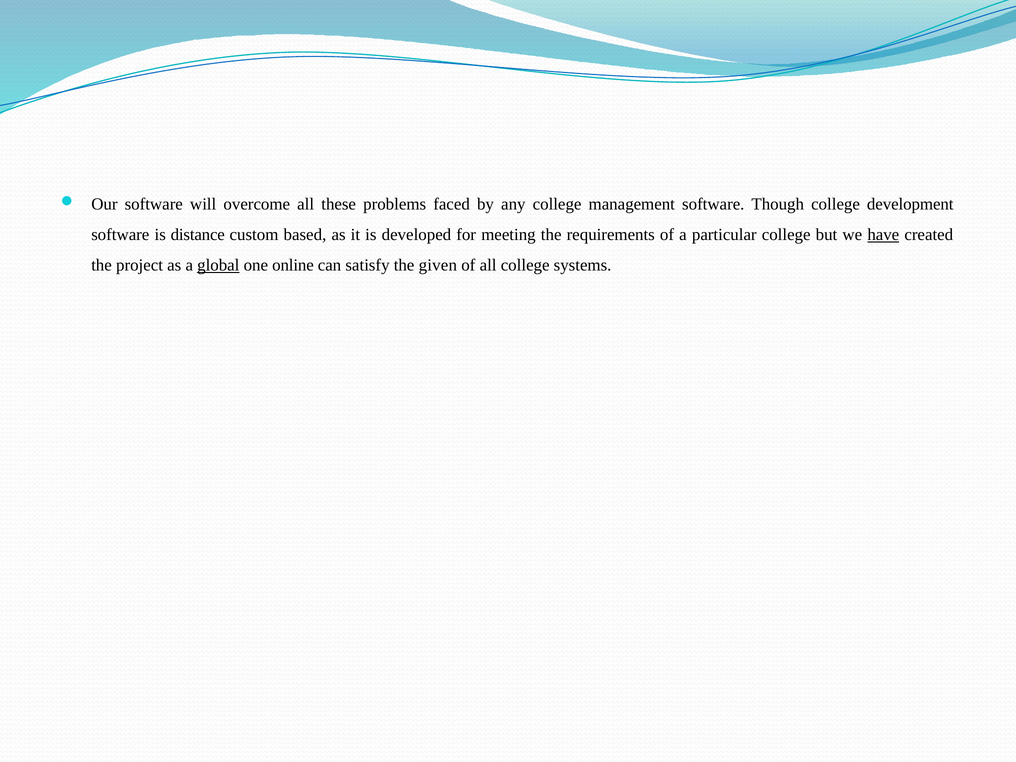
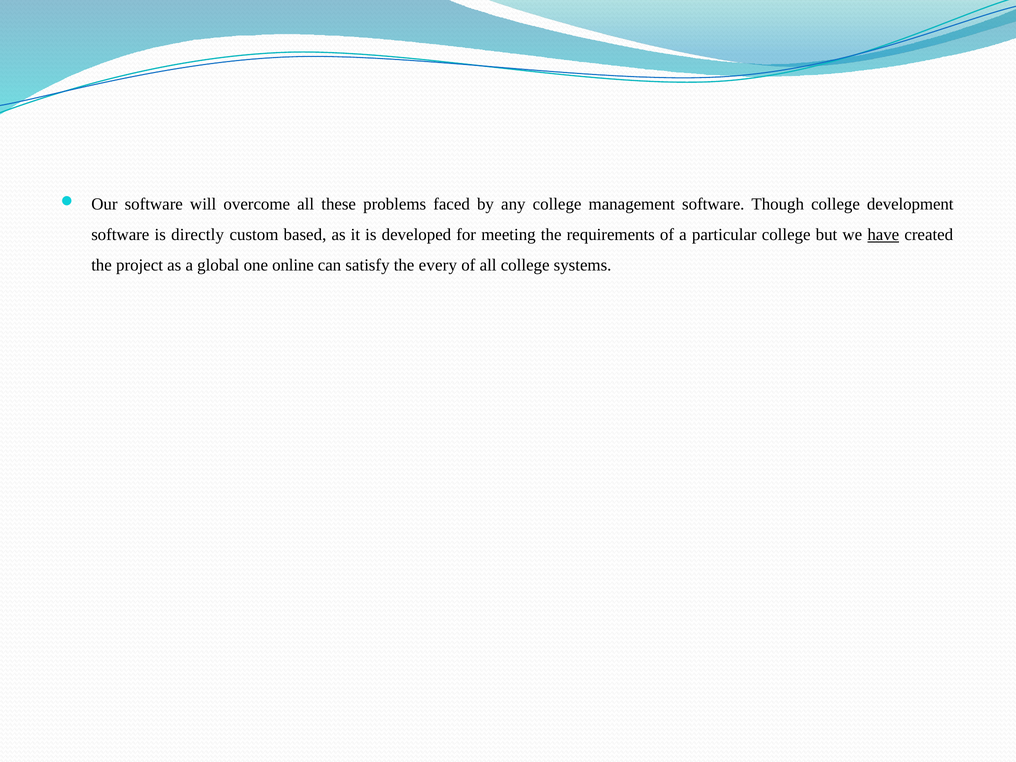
distance: distance -> directly (198, 235)
global underline: present -> none (218, 265)
given: given -> every (438, 265)
